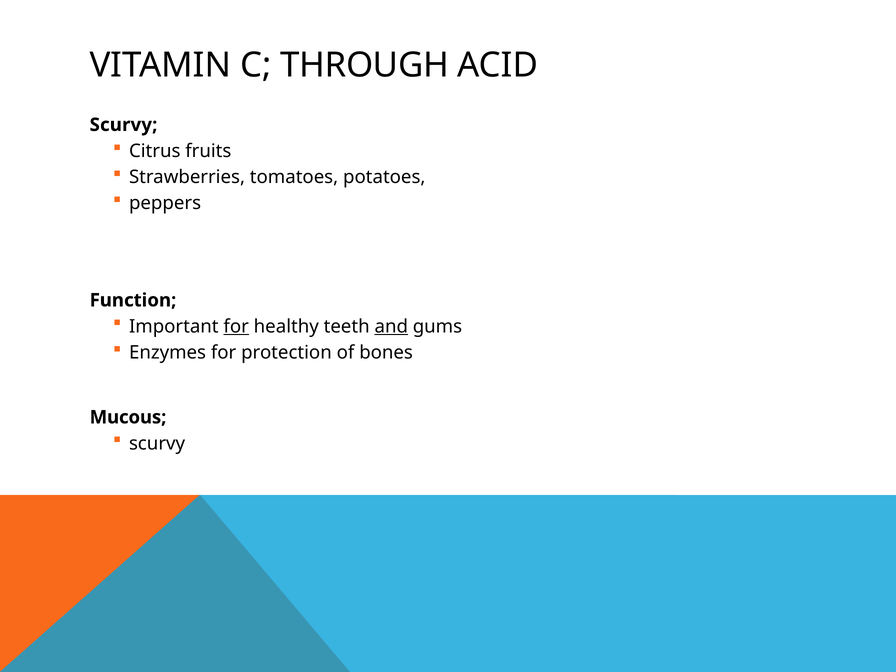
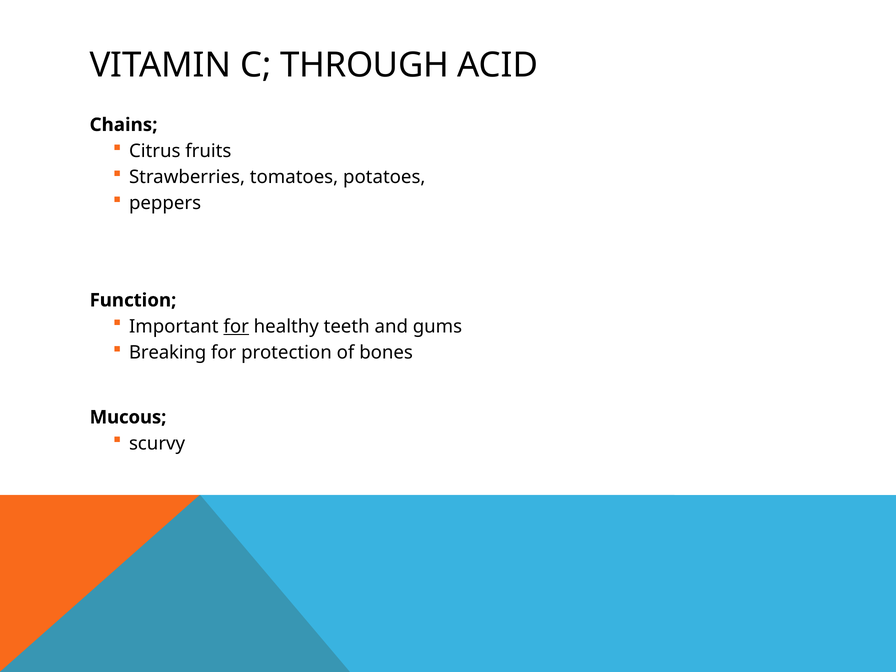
Scurvy: Scurvy -> Chains (124, 125)
and underline: present -> none (391, 326)
Enzymes: Enzymes -> Breaking (168, 353)
